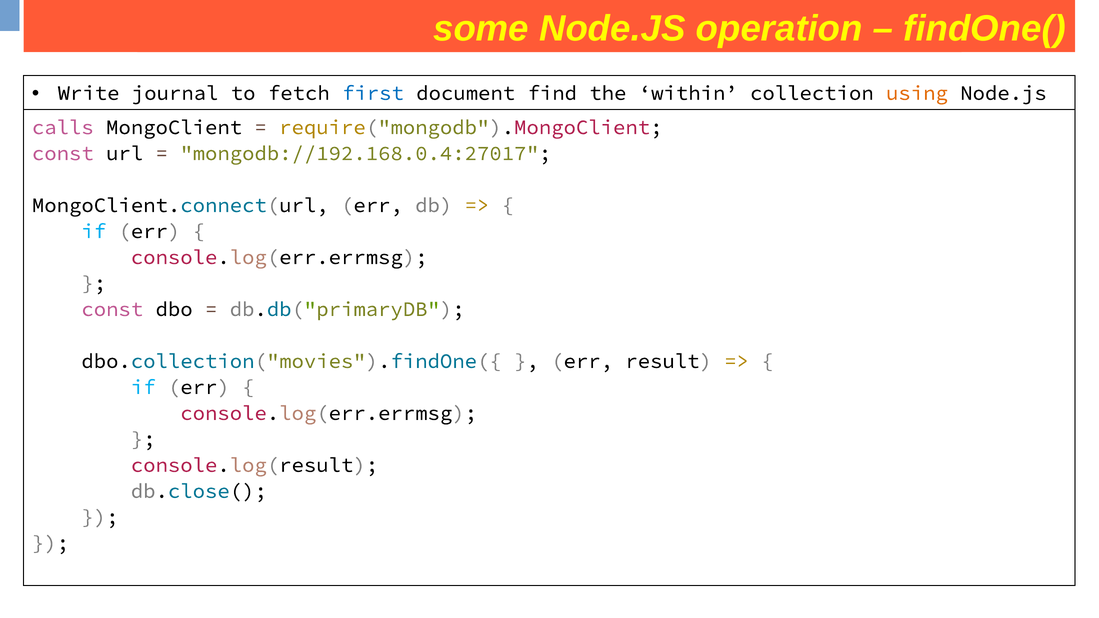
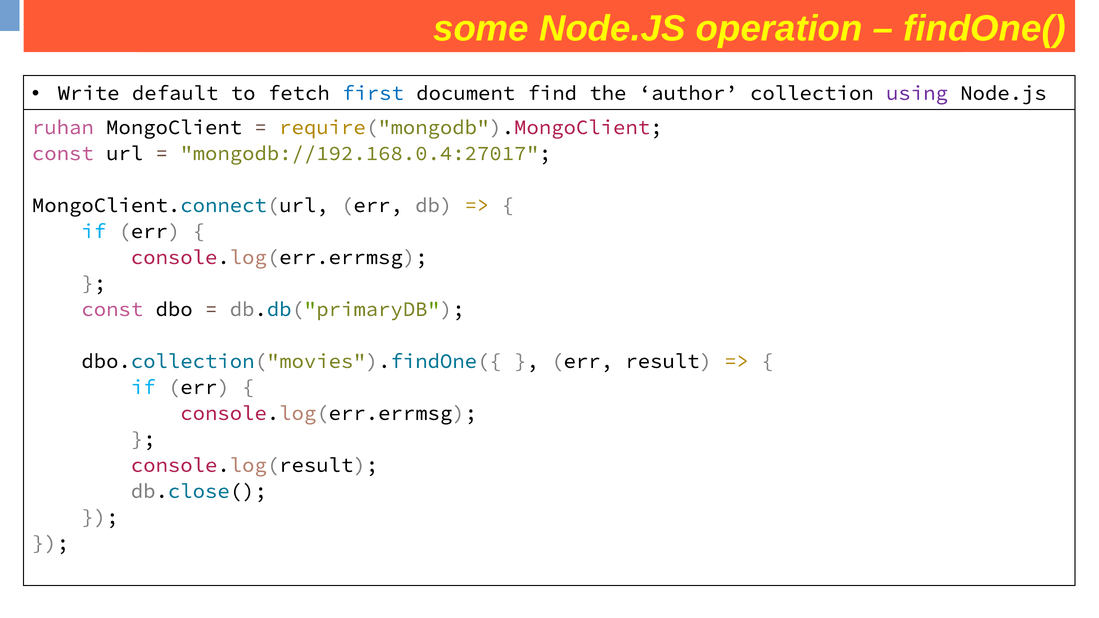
journal: journal -> default (175, 93)
within: within -> author (688, 93)
using colour: orange -> purple (917, 93)
calls: calls -> ruhan (63, 127)
